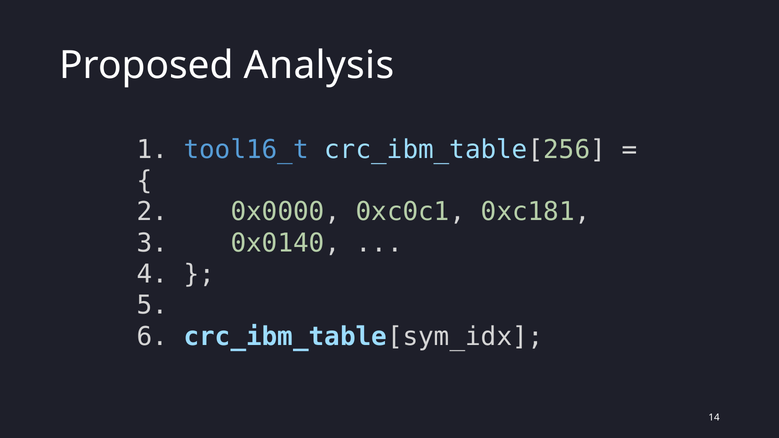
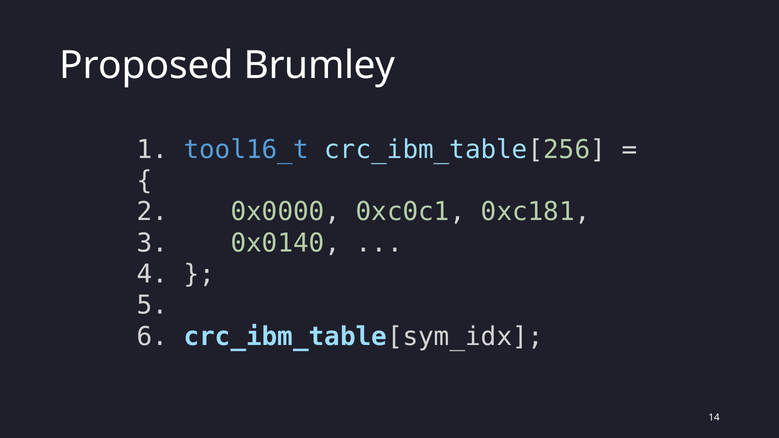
Analysis: Analysis -> Brumley (320, 65)
